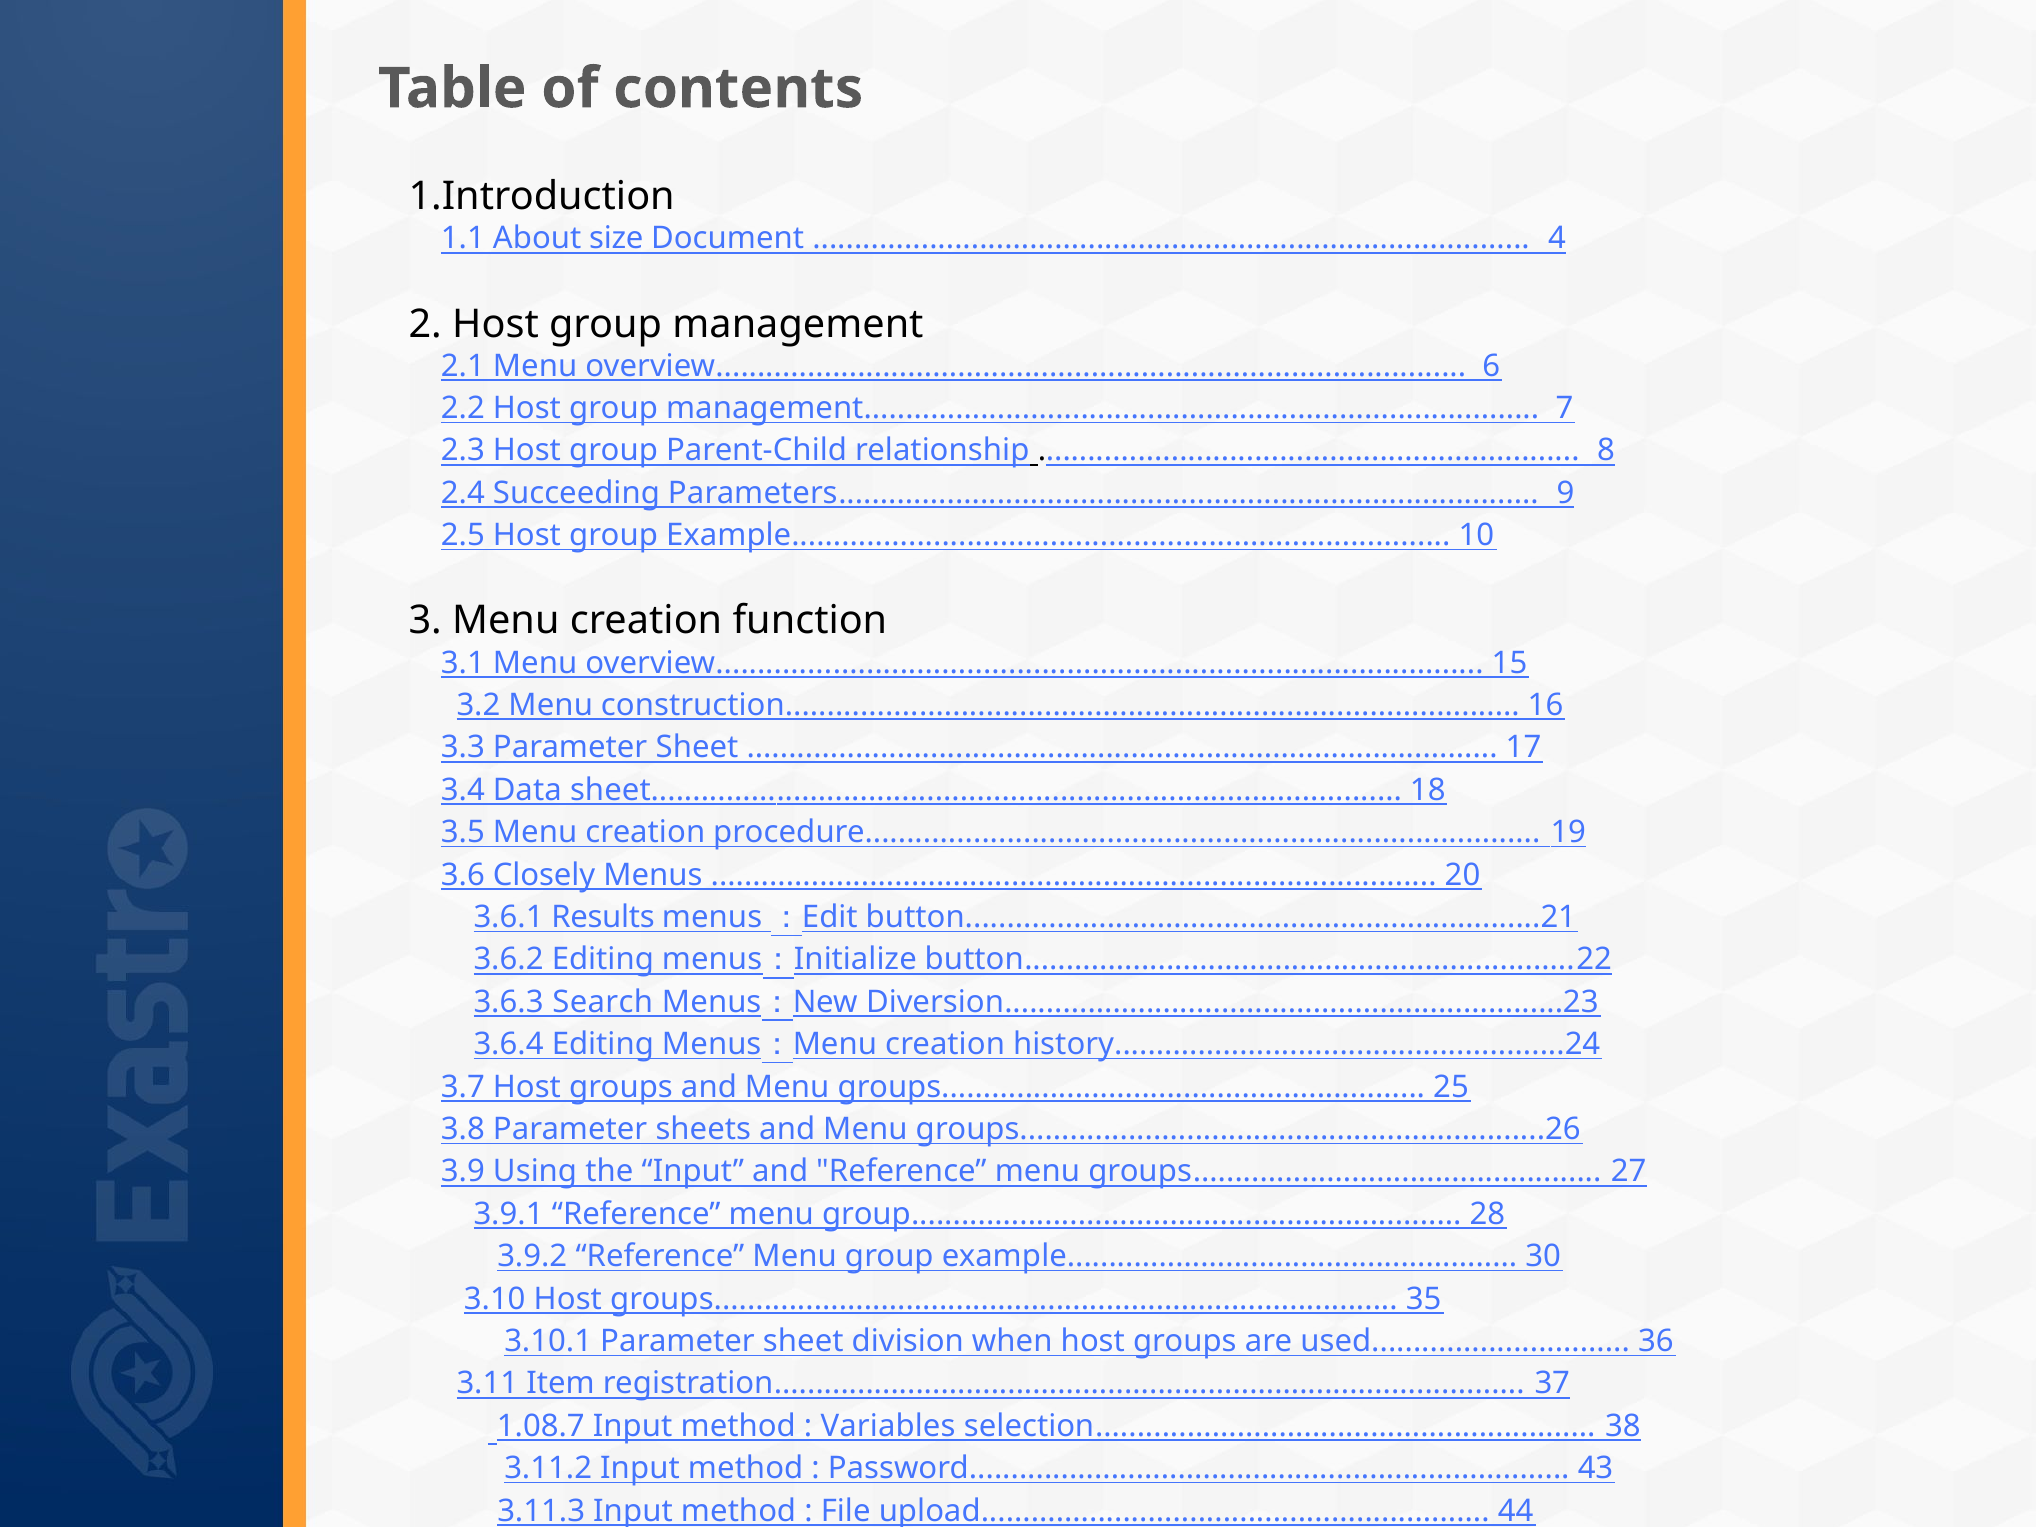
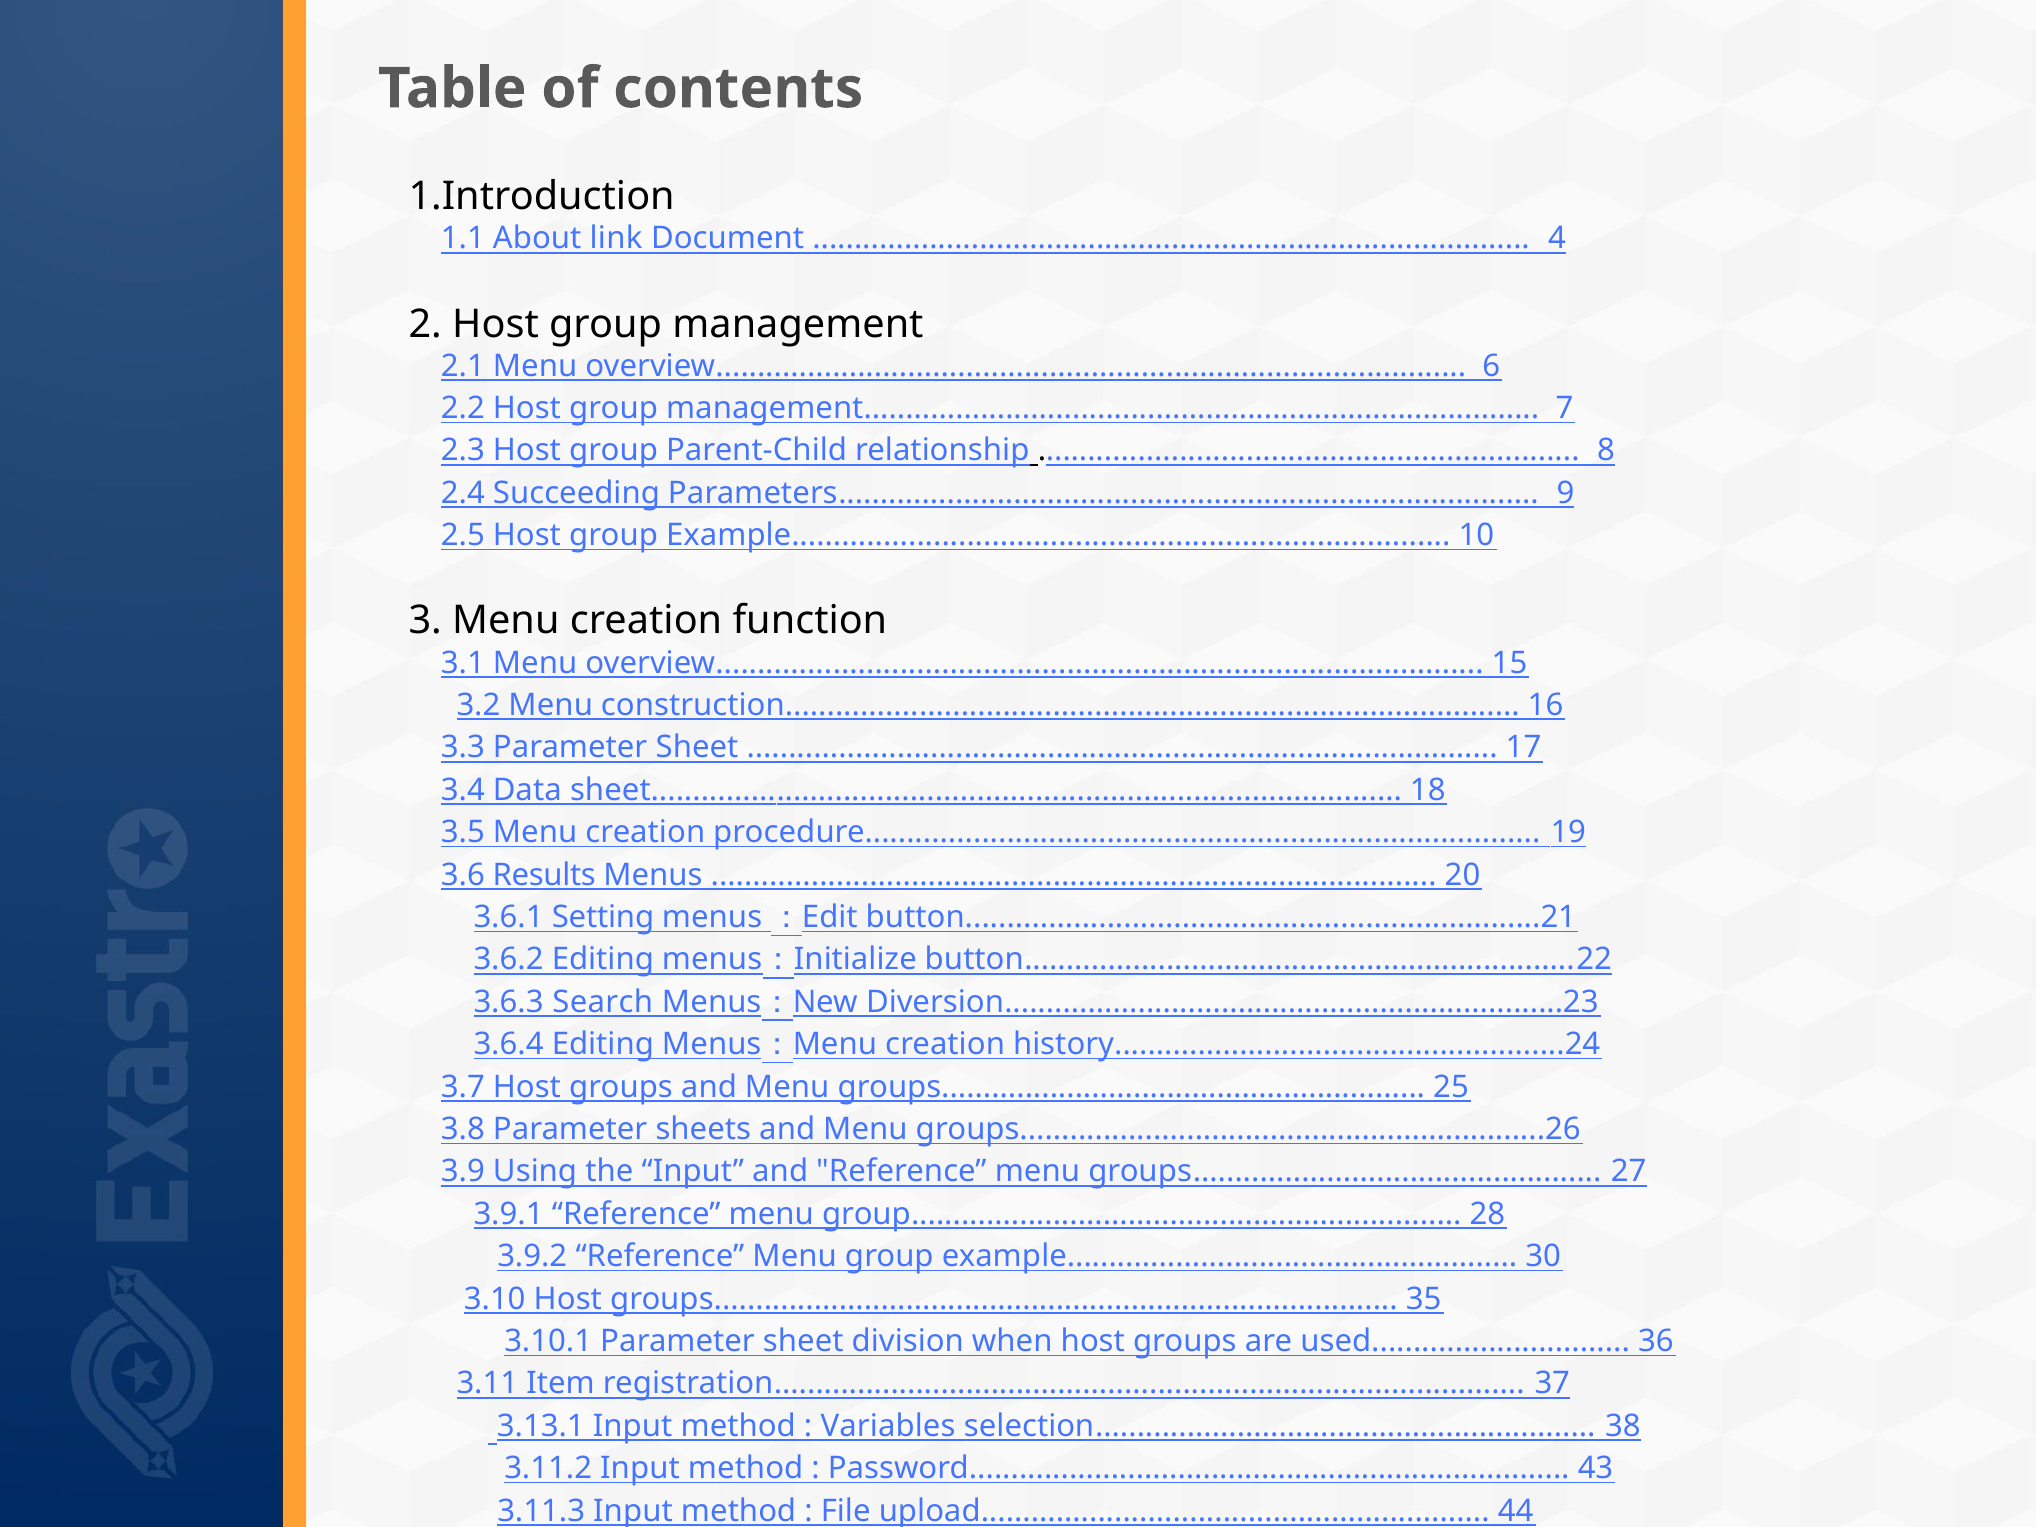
About size: size -> link (616, 239)
Closely: Closely -> Results (544, 875)
Results: Results -> Setting (603, 917)
1.08.7: 1.08.7 -> 3.13.1 (541, 1426)
